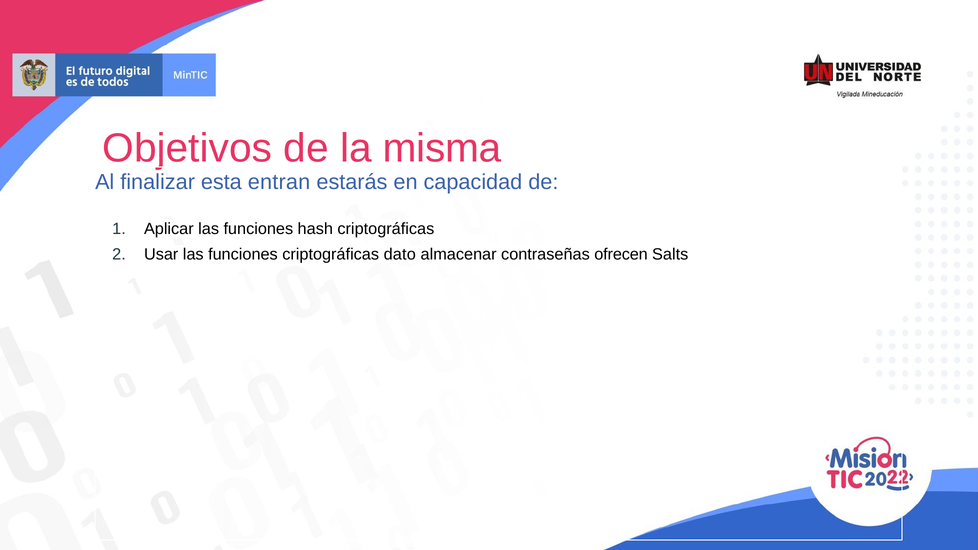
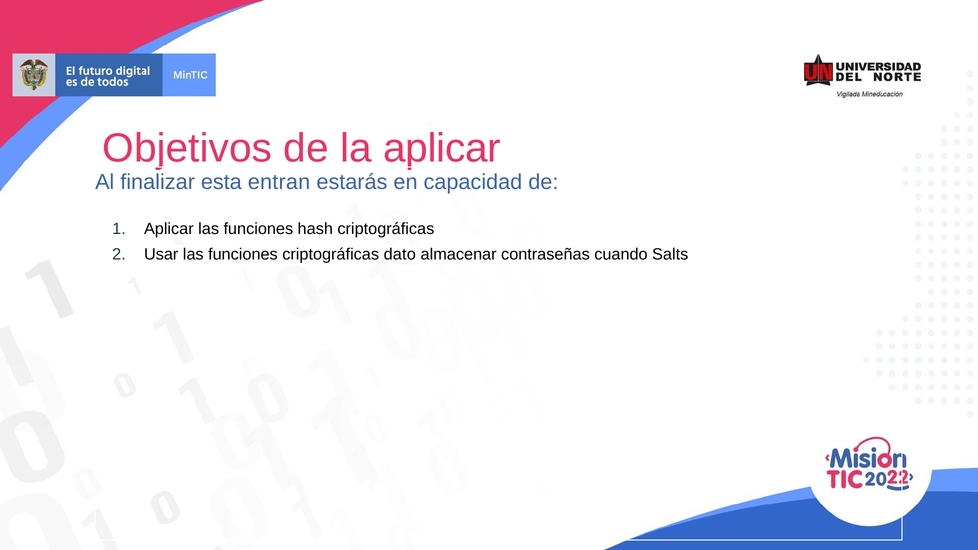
la misma: misma -> aplicar (442, 148)
ofrecen: ofrecen -> cuando (621, 254)
